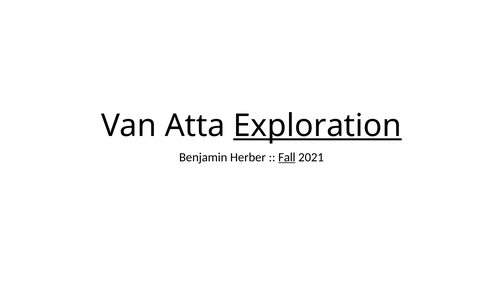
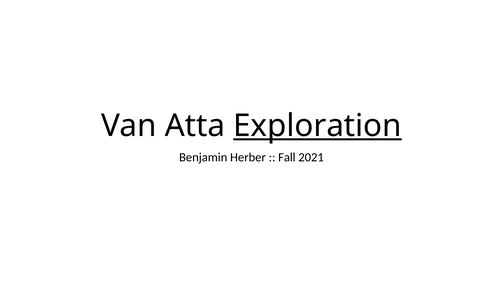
Fall underline: present -> none (287, 157)
